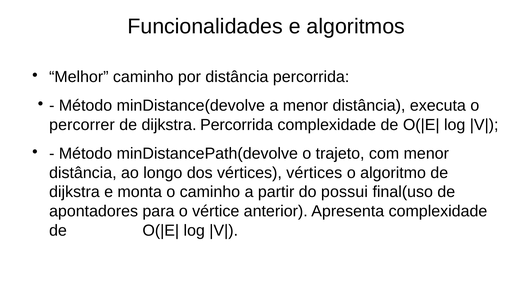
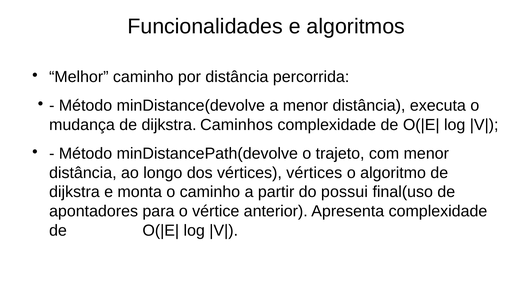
percorrer: percorrer -> mudança (82, 125)
dijkstra Percorrida: Percorrida -> Caminhos (237, 125)
